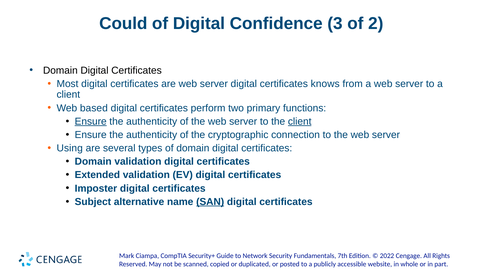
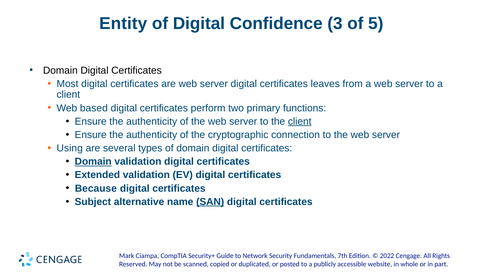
Could: Could -> Entity (123, 24)
2: 2 -> 5 (376, 24)
knows: knows -> leaves (325, 84)
Ensure underline: present -> none (91, 121)
Domain underline: none -> present (93, 161)
Imposter: Imposter -> Because (96, 188)
